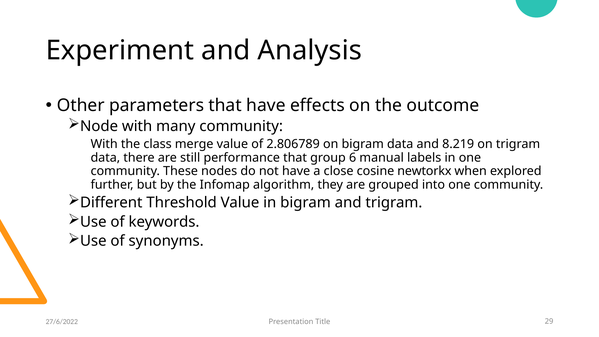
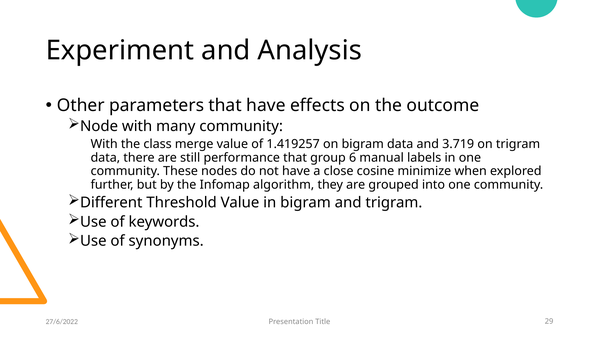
2.806789: 2.806789 -> 1.419257 (293, 144)
8.219: 8.219 -> 3.719 (458, 144)
newtorkx: newtorkx -> minimize (424, 171)
